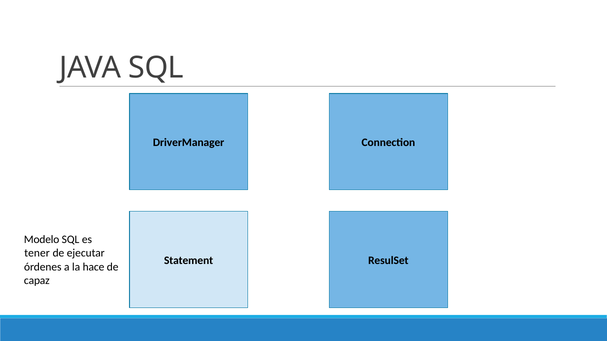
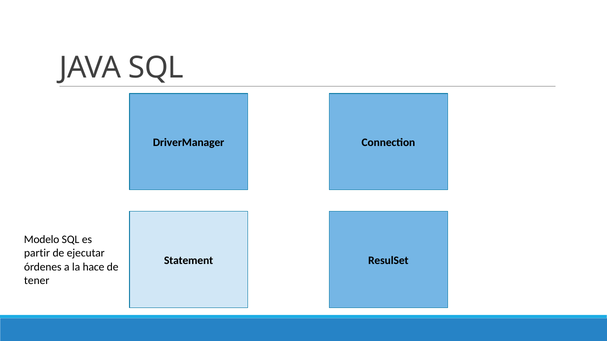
tener: tener -> partir (37, 253)
capaz: capaz -> tener (37, 281)
